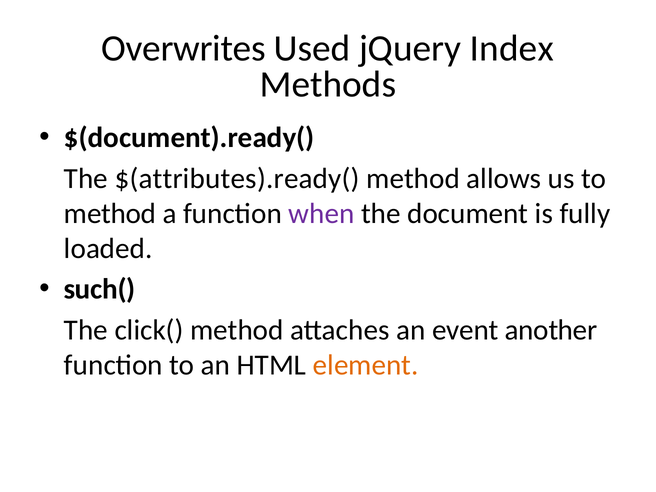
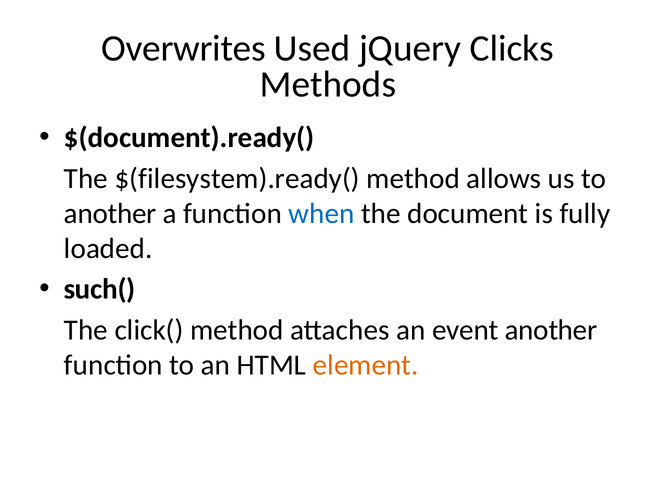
Index: Index -> Clicks (512, 48)
$(attributes).ready(: $(attributes).ready( -> $(filesystem).ready( (237, 178)
method: method -> another (110, 213)
when colour: purple -> blue (321, 213)
